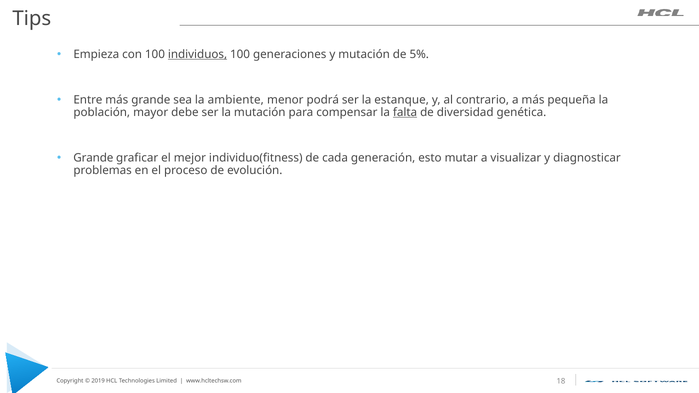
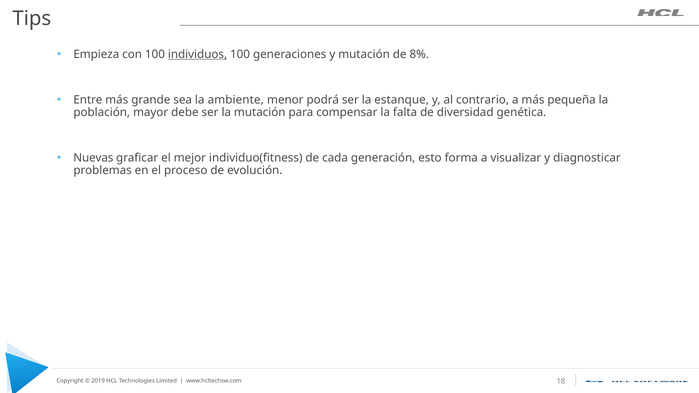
5%: 5% -> 8% (419, 54)
falta underline: present -> none (405, 112)
Grande: Grande -> Nuevas (93, 158)
mutar: mutar -> forma (461, 158)
